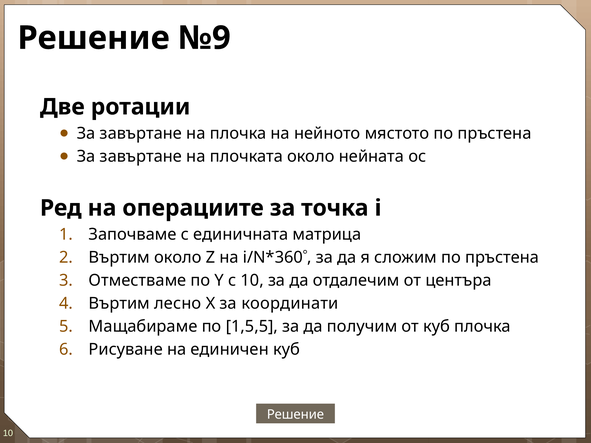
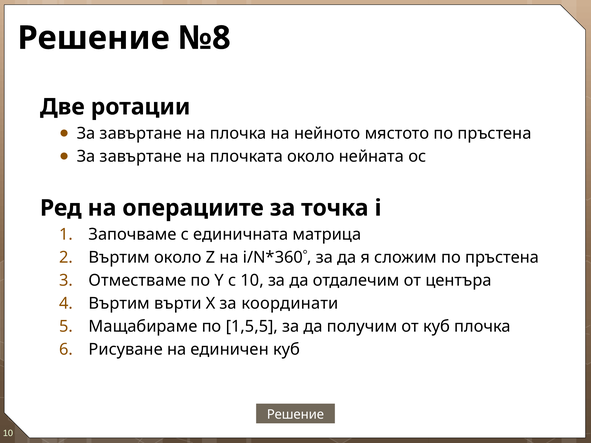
№9: №9 -> №8 (204, 38)
лесно: лесно -> върти (178, 304)
